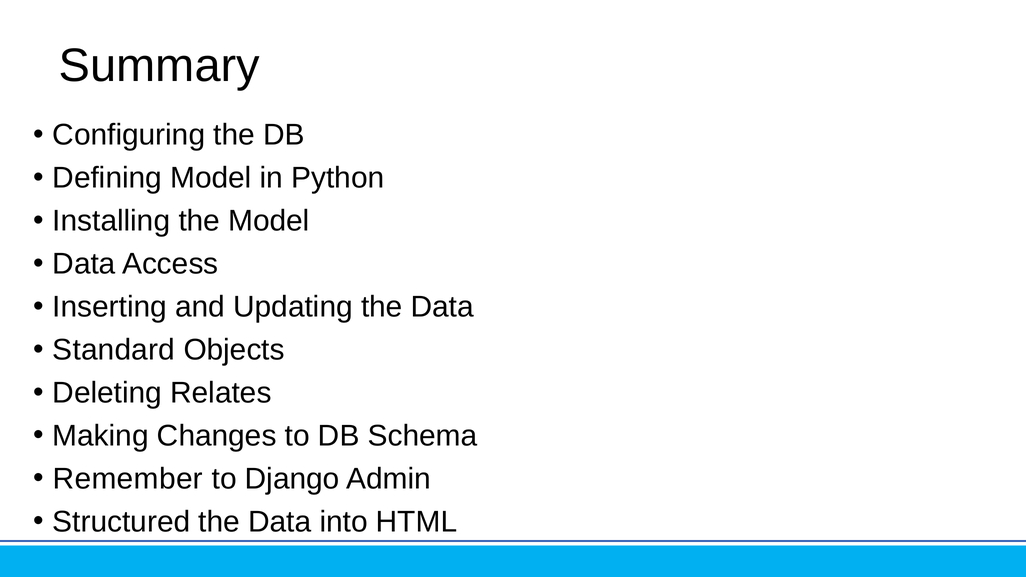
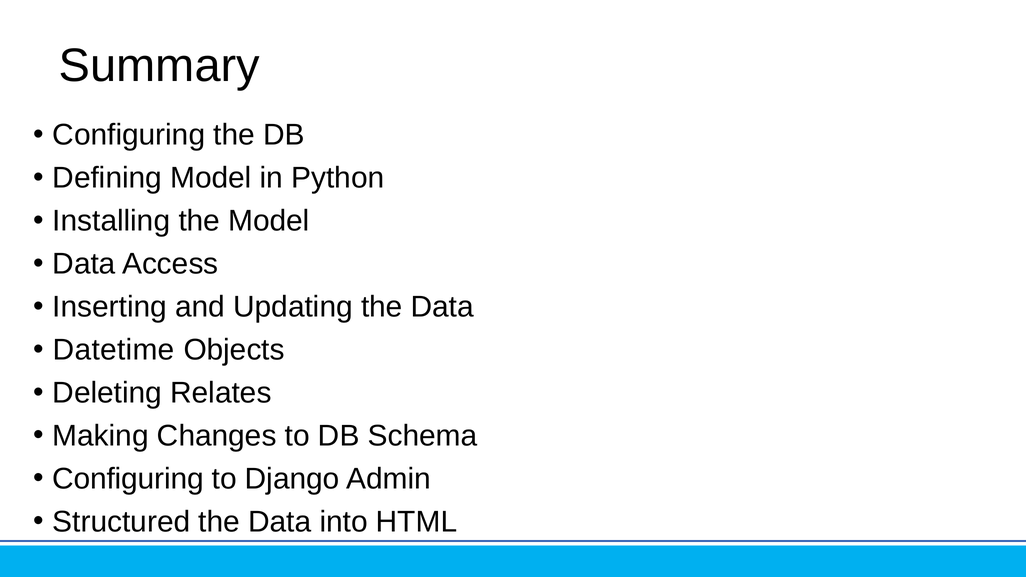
Standard: Standard -> Datetime (114, 350)
Remember: Remember -> Configuring (128, 479)
